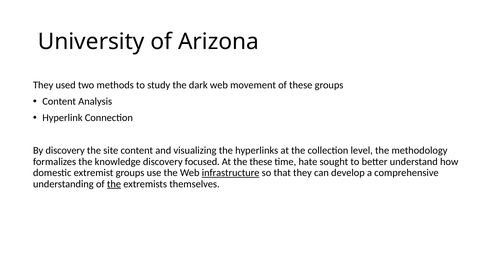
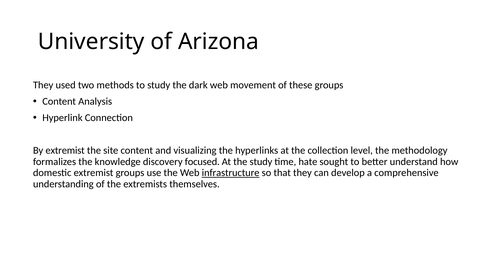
By discovery: discovery -> extremist (65, 150)
the these: these -> study (261, 162)
the underline: present -> none (114, 184)
